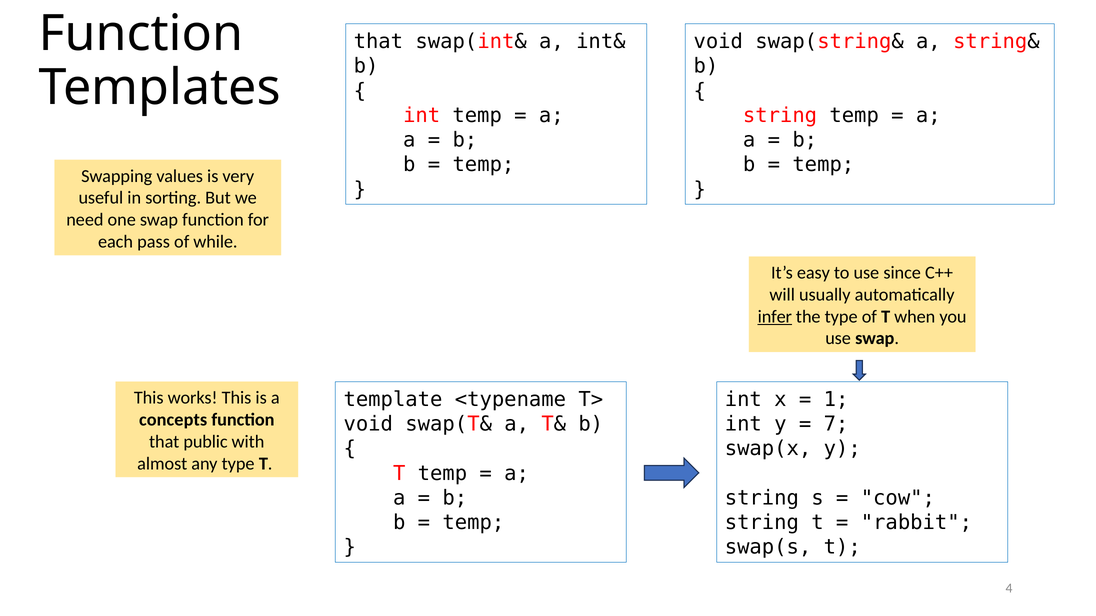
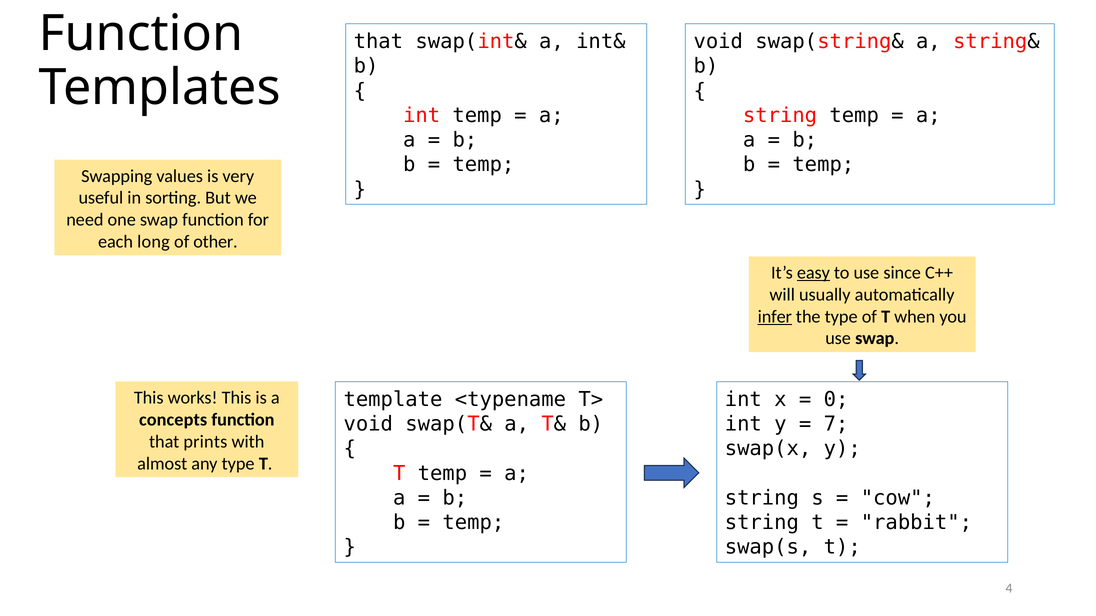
pass: pass -> long (153, 242)
while: while -> other (216, 242)
easy underline: none -> present (813, 273)
1: 1 -> 0 (836, 400)
public: public -> prints (205, 442)
